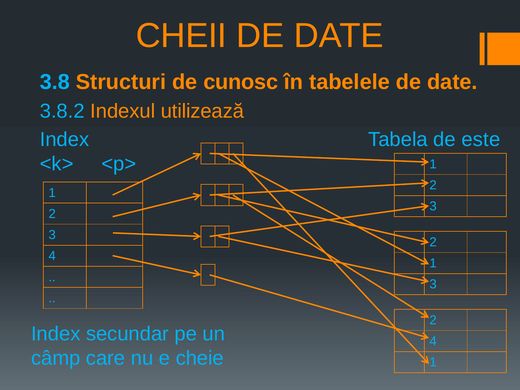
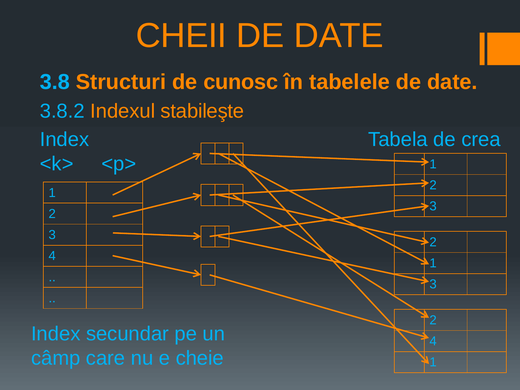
utilizează: utilizează -> stabileşte (202, 111)
este: este -> crea (481, 140)
